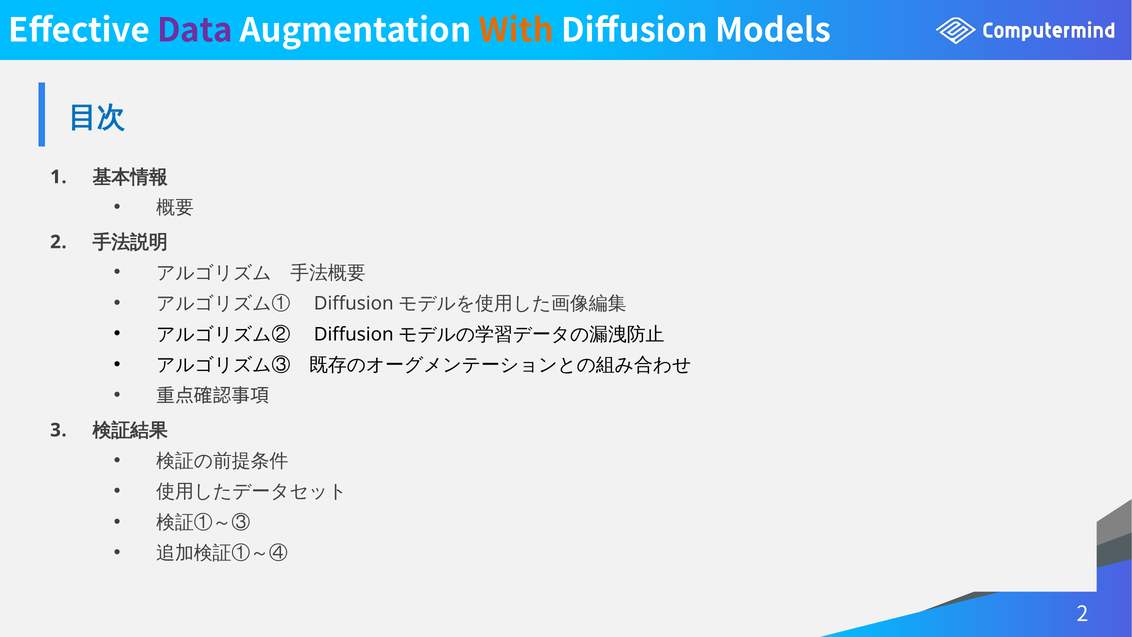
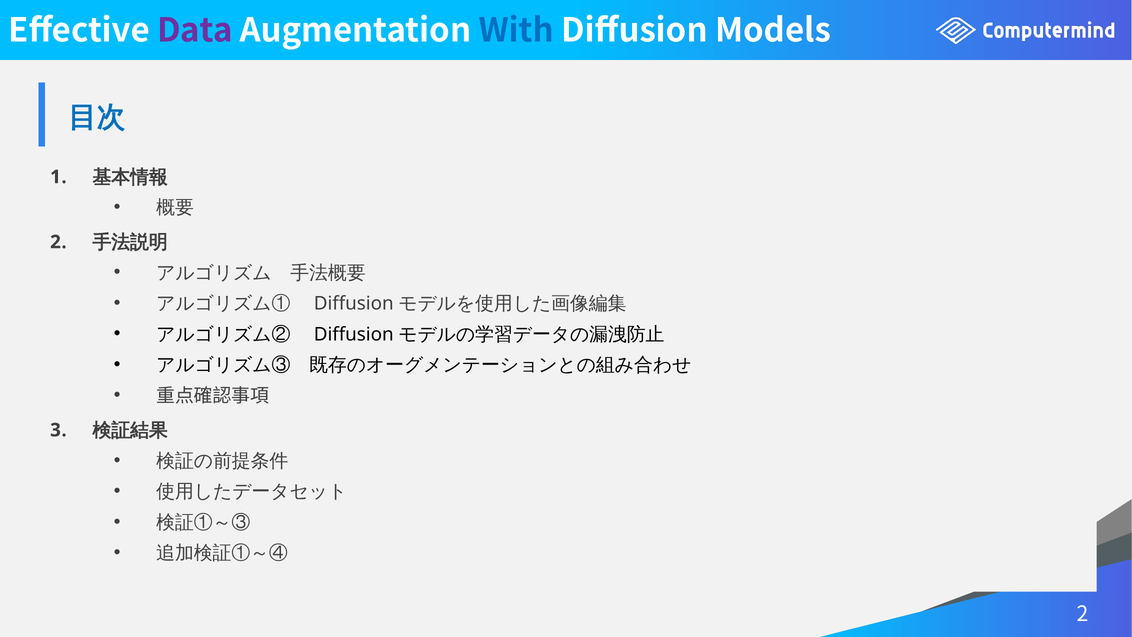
With colour: orange -> blue (516, 31)
